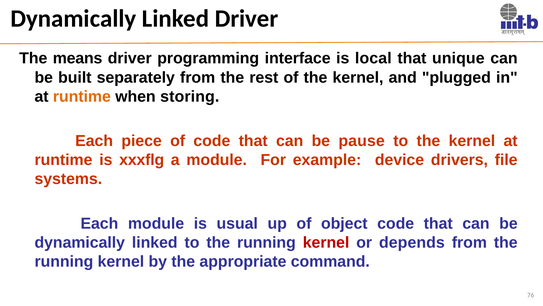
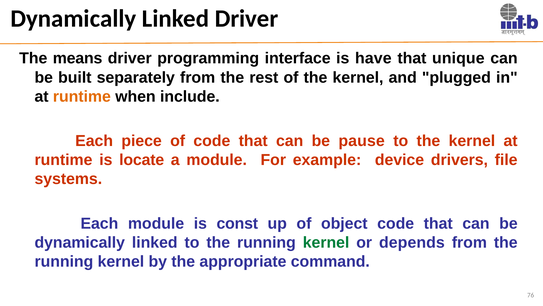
local: local -> have (373, 58)
storing: storing -> include (190, 96)
xxxflg: xxxflg -> locate (142, 160)
usual: usual -> const (237, 223)
kernel colour: red -> green (326, 242)
